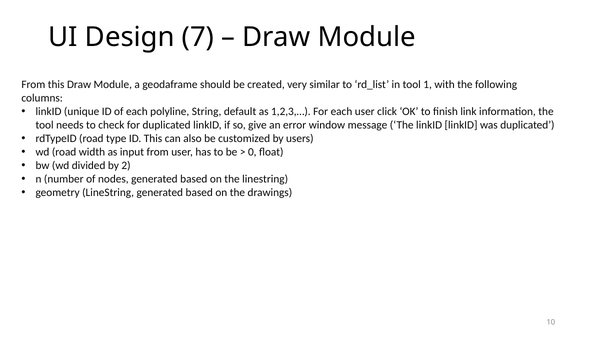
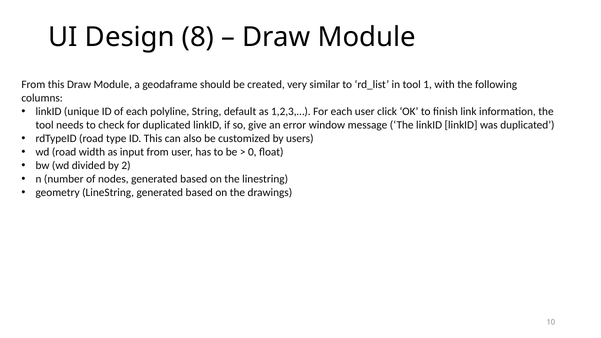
7: 7 -> 8 (198, 37)
